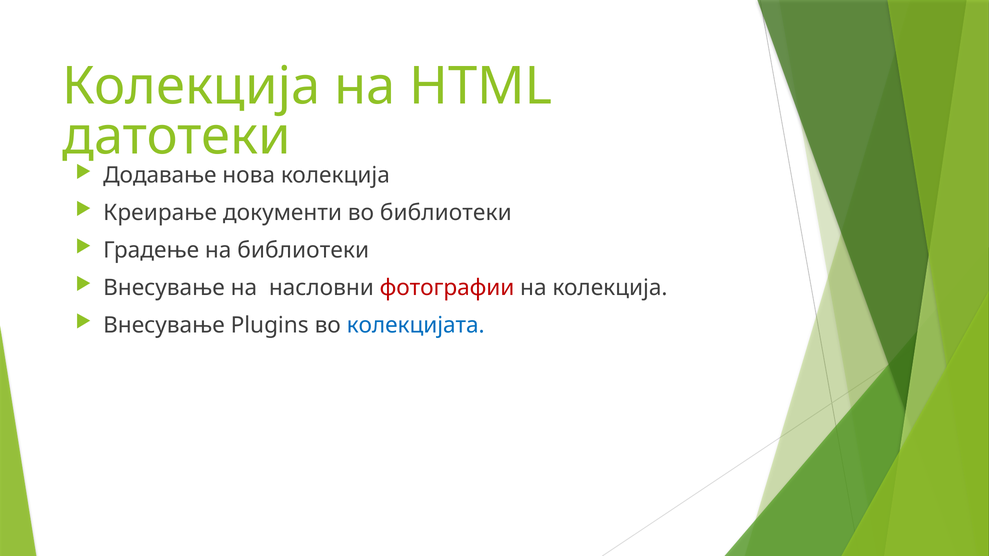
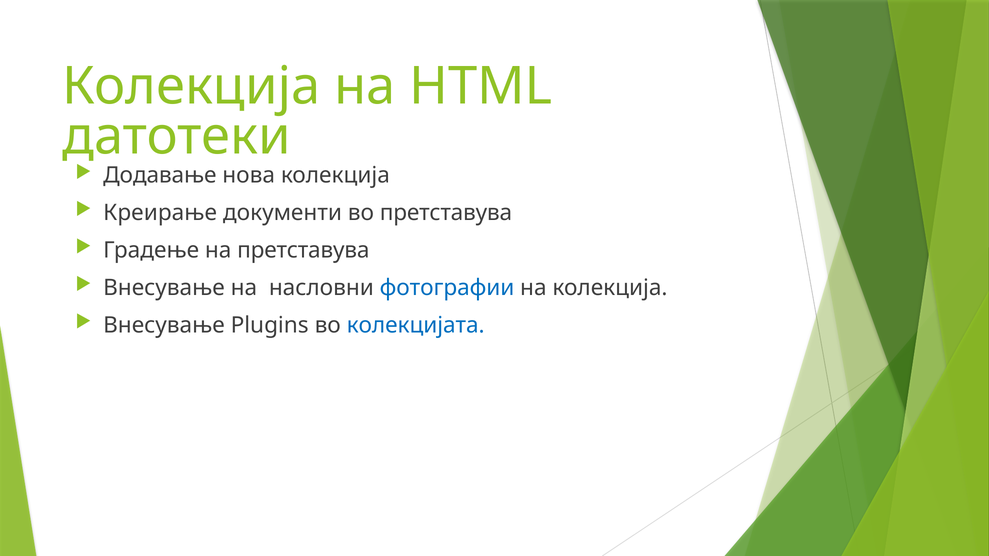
во библиотеки: библиотеки -> претставува (446, 213)
на библиотеки: библиотеки -> претставува (303, 250)
фотографии colour: red -> blue (447, 288)
